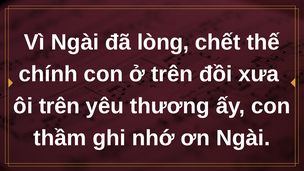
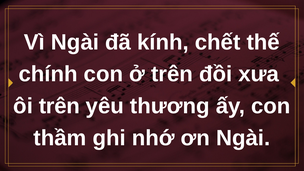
lòng: lòng -> kính (163, 42)
